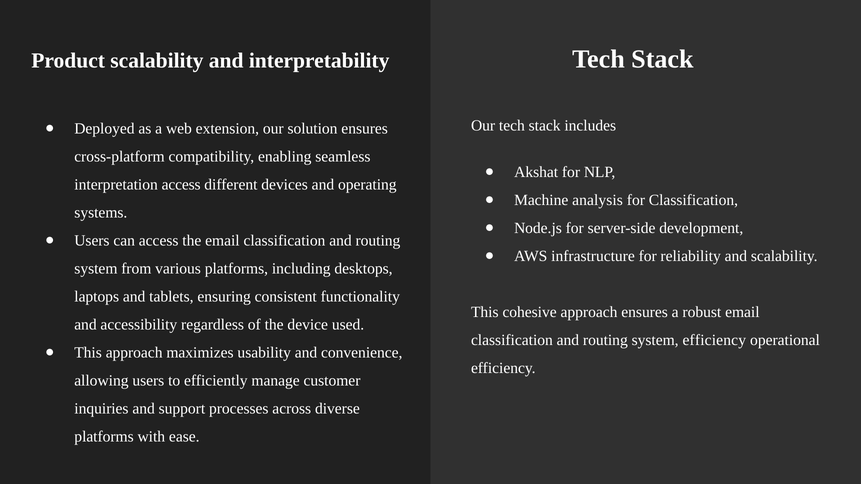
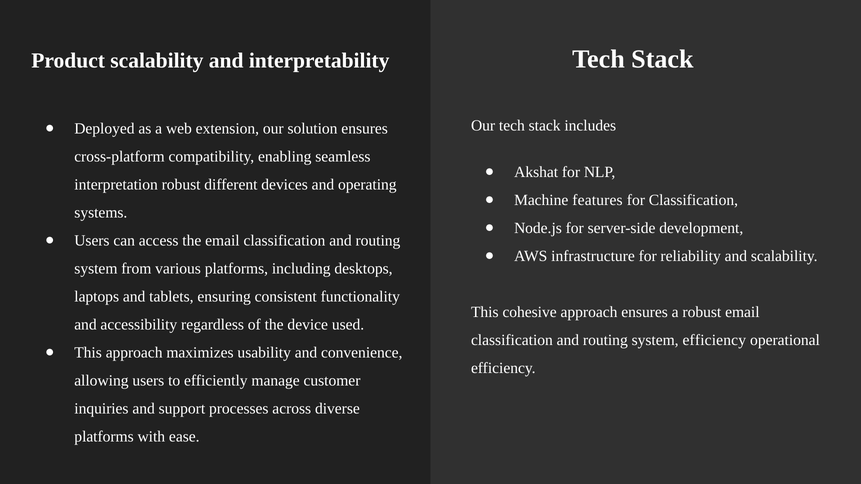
interpretation access: access -> robust (181, 185)
analysis: analysis -> features (598, 200)
